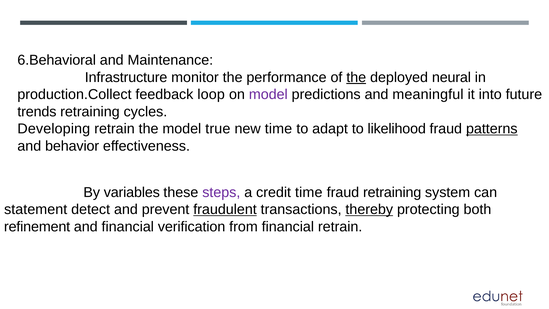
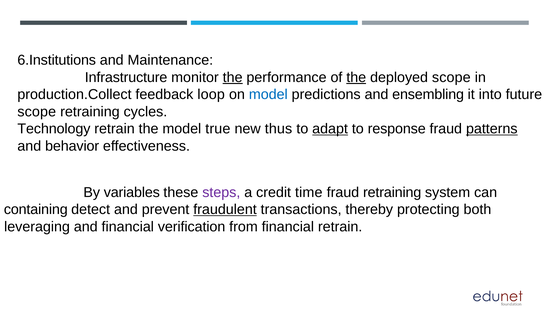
6.Behavioral: 6.Behavioral -> 6.Institutions (57, 60)
the underline: none -> present (233, 77)
deployed neural: neural -> scope (451, 77)
model colour: purple -> blue (268, 94)
meaningful: meaningful -> ensembling (428, 94)
trends: trends -> scope (37, 112)
Developing: Developing -> Technology (54, 129)
new time: time -> thus (278, 129)
adapt underline: none -> present (330, 129)
likelihood: likelihood -> response (397, 129)
statement: statement -> containing (36, 209)
thereby underline: present -> none (369, 209)
refinement: refinement -> leveraging (37, 226)
